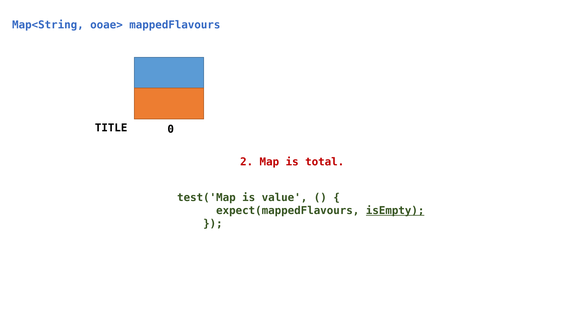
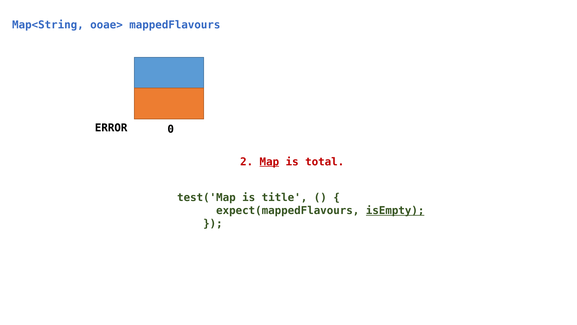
TITLE: TITLE -> ERROR (111, 128)
Map underline: none -> present (269, 162)
value: value -> title (284, 197)
